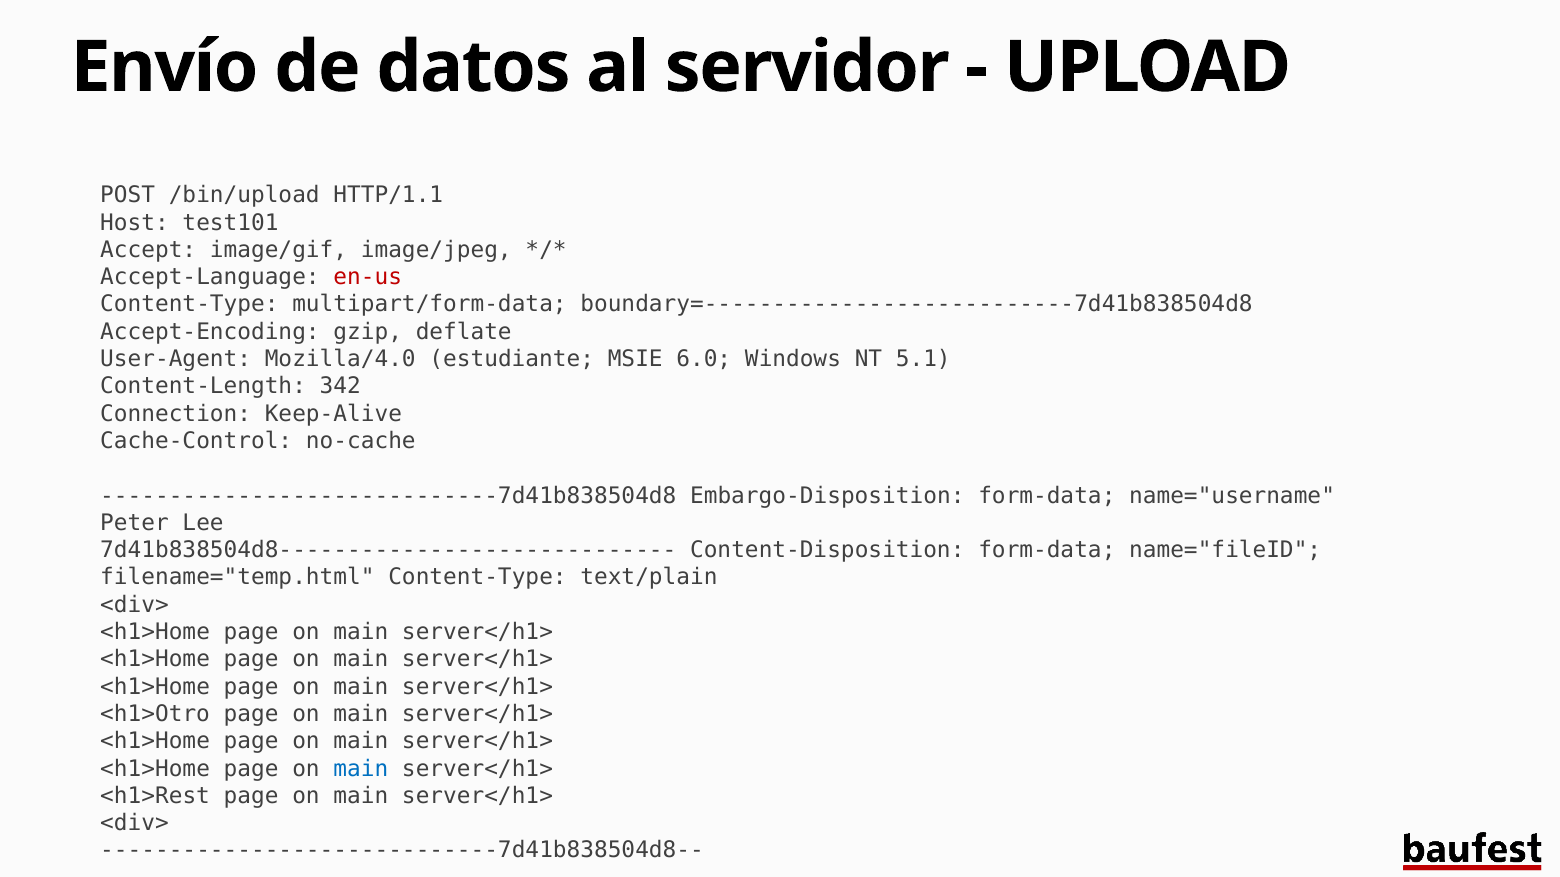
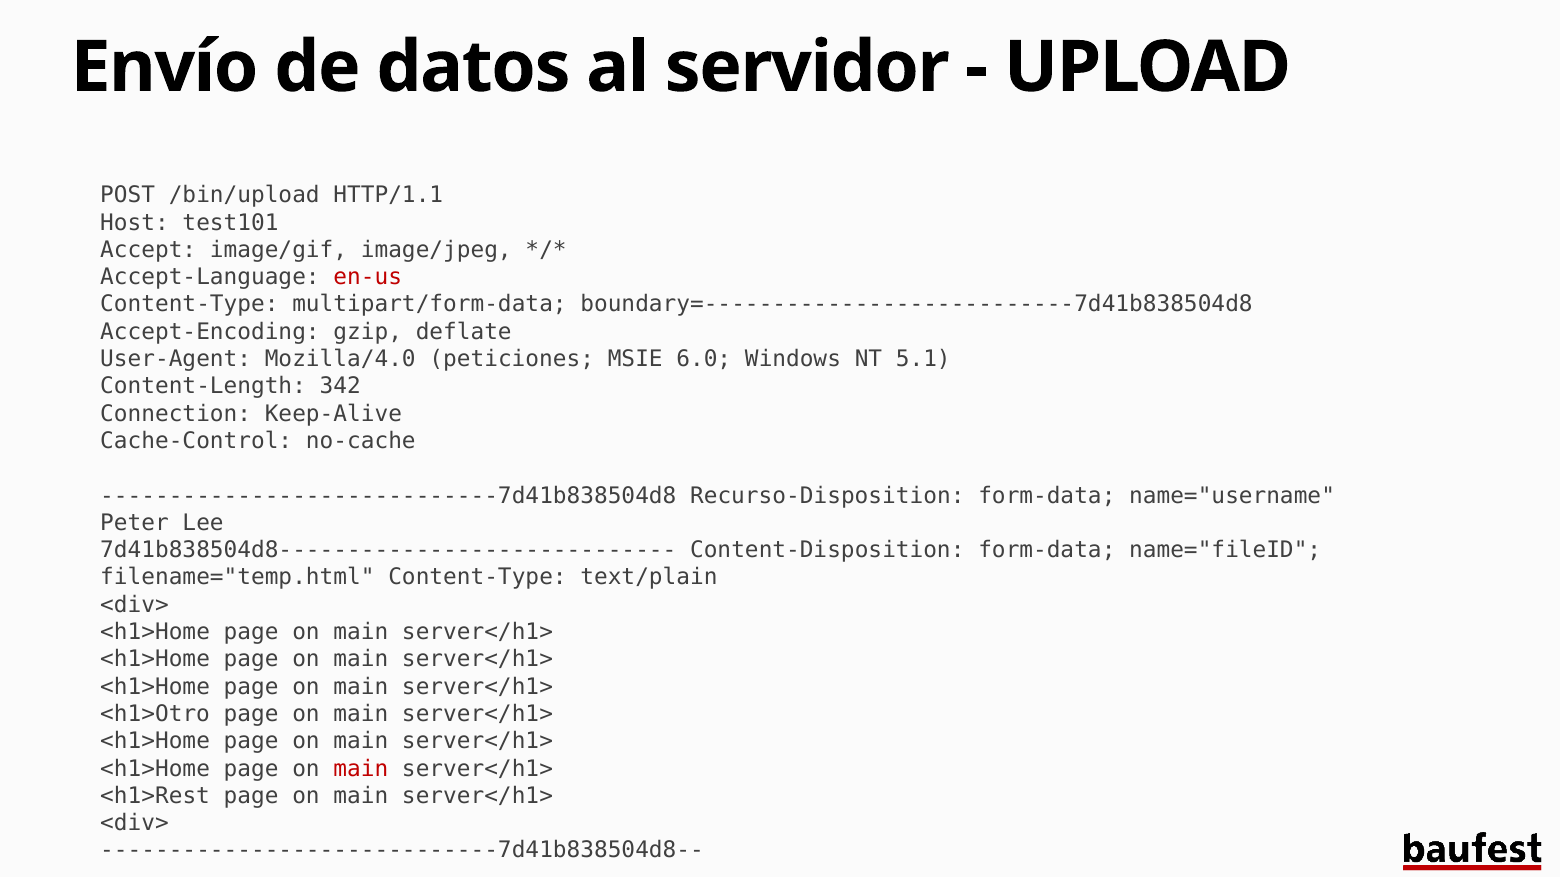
estudiante: estudiante -> peticiones (512, 359)
Embargo-Disposition: Embargo-Disposition -> Recurso-Disposition (827, 496)
main colour: blue -> red (361, 769)
